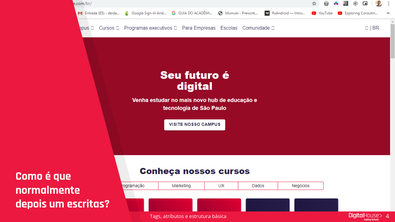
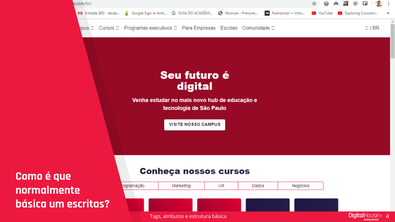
depois: depois -> básica (31, 204)
